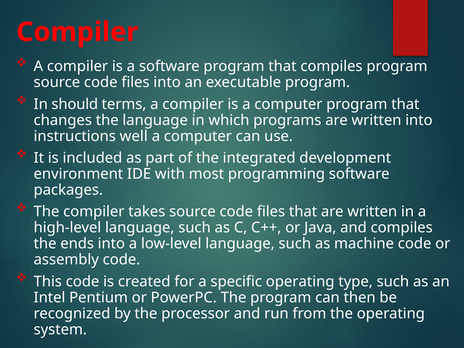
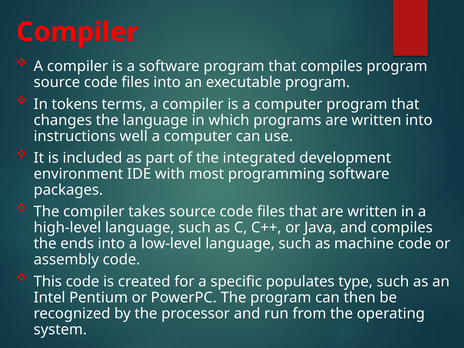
should: should -> tokens (75, 104)
specific operating: operating -> populates (300, 282)
